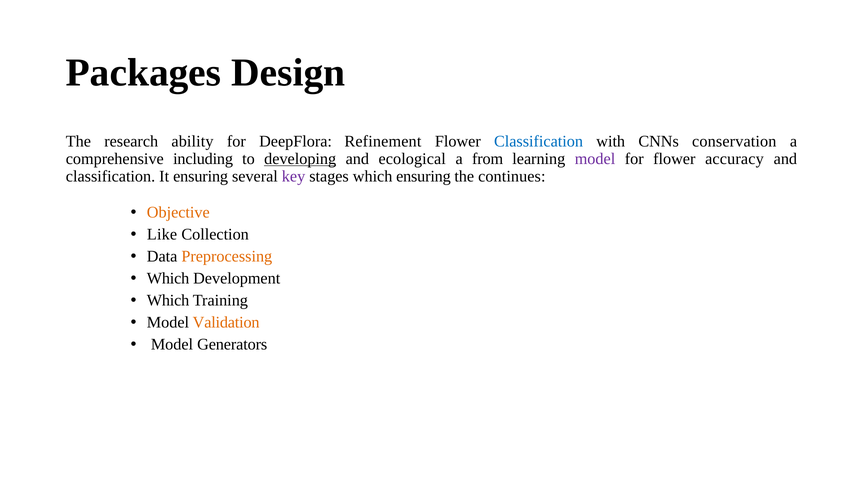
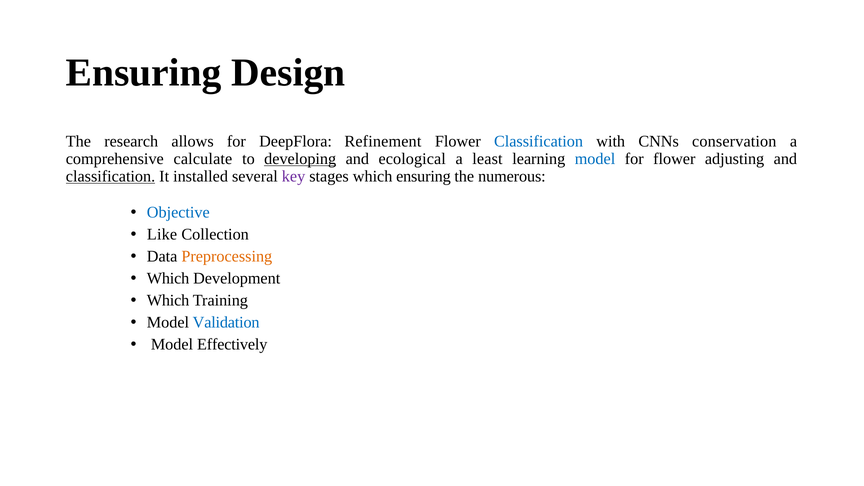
Packages: Packages -> Ensuring (144, 73)
ability: ability -> allows (193, 141)
including: including -> calculate (203, 159)
from: from -> least (487, 159)
model colour: purple -> blue (595, 159)
accuracy: accuracy -> adjusting (735, 159)
classification underline: none -> present (111, 176)
It ensuring: ensuring -> installed (201, 176)
continues: continues -> numerous (512, 176)
Objective colour: orange -> blue (178, 212)
Validation colour: orange -> blue (226, 322)
Generators: Generators -> Effectively (232, 344)
